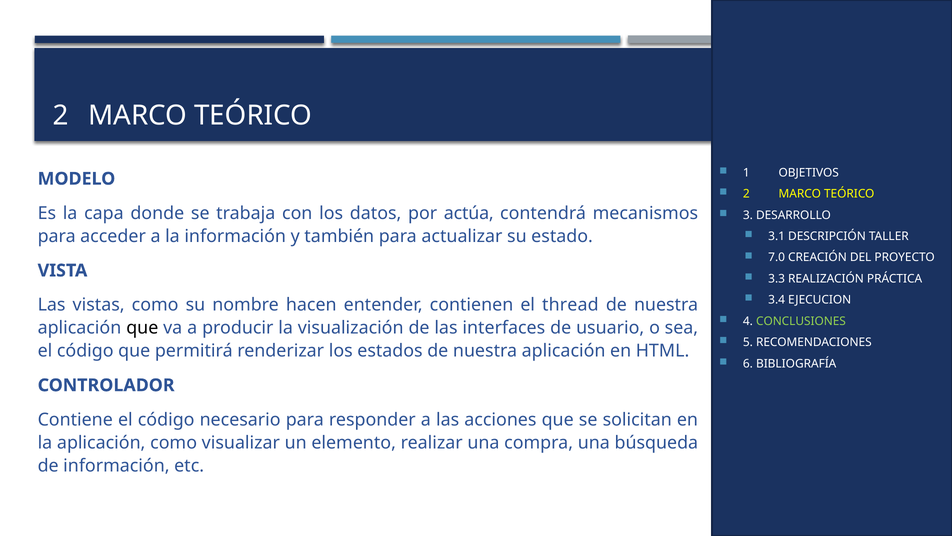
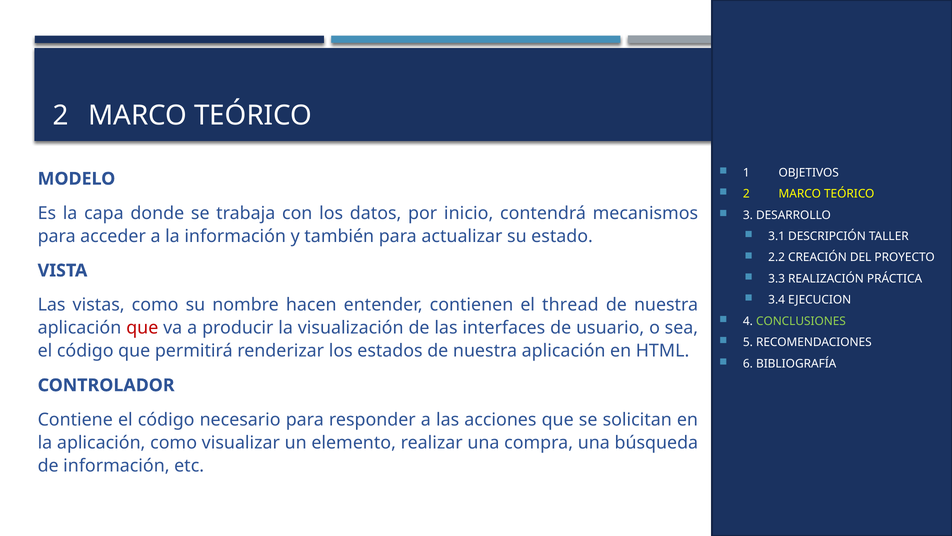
actúa: actúa -> inicio (469, 213)
7.0: 7.0 -> 2.2 (777, 257)
que colour: black -> red (142, 328)
